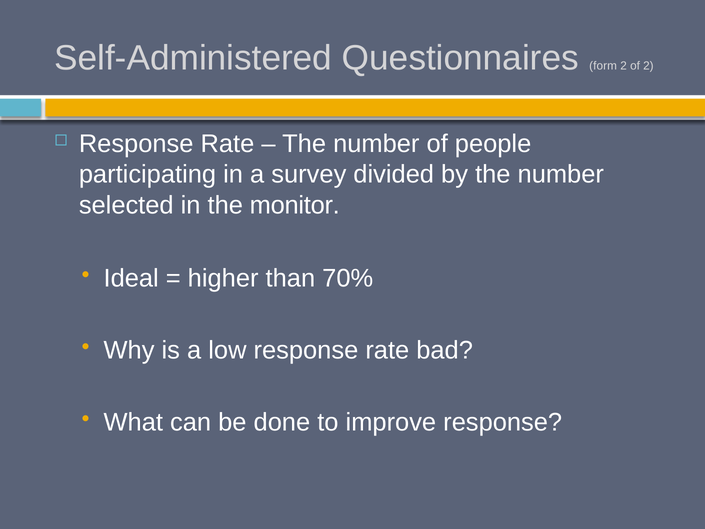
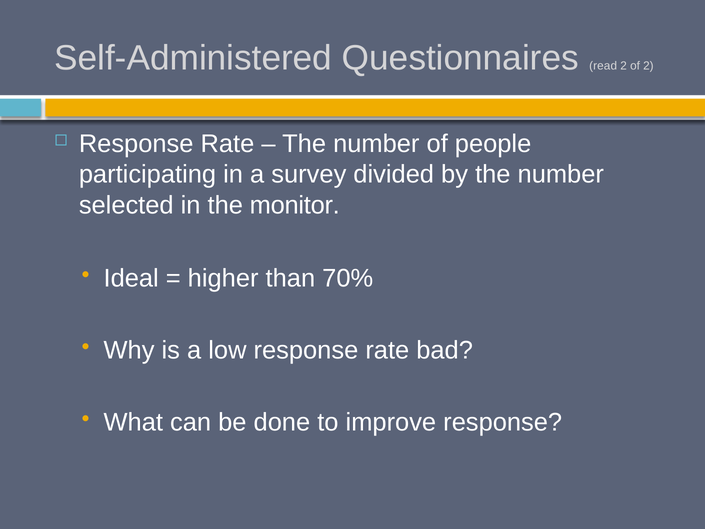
form: form -> read (603, 66)
